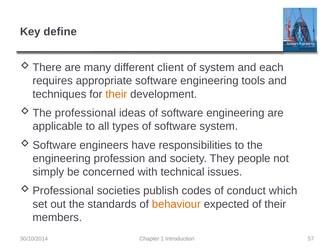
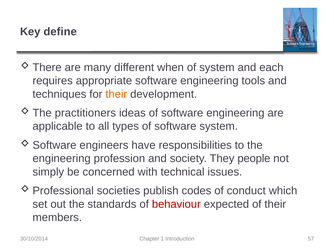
client: client -> when (171, 68)
professional: professional -> practitioners (85, 113)
behaviour colour: orange -> red (176, 205)
